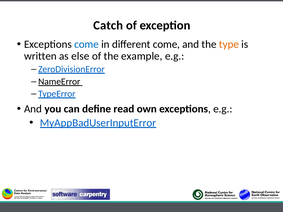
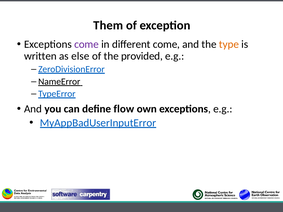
Catch: Catch -> Them (108, 25)
come colour: blue -> purple (87, 44)
example: example -> provided (142, 56)
read: read -> flow (124, 109)
